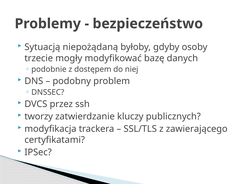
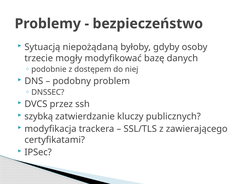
tworzy: tworzy -> szybką (39, 116)
